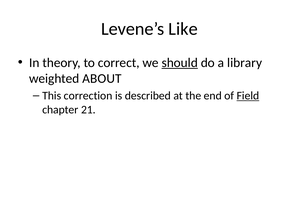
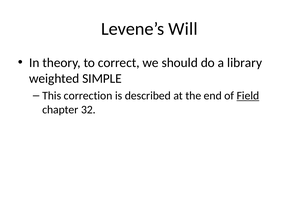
Like: Like -> Will (183, 29)
should underline: present -> none (180, 63)
ABOUT: ABOUT -> SIMPLE (102, 79)
21: 21 -> 32 (88, 110)
